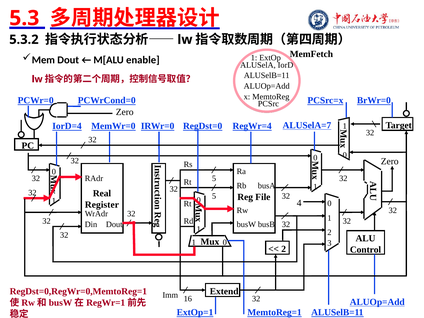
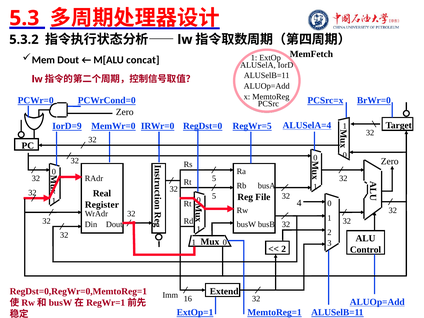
enable: enable -> concat (143, 60)
ALUSelA=7: ALUSelA=7 -> ALUSelA=4 (307, 125)
IorD=4: IorD=4 -> IorD=9 (67, 126)
RegWr=4: RegWr=4 -> RegWr=5 (252, 126)
